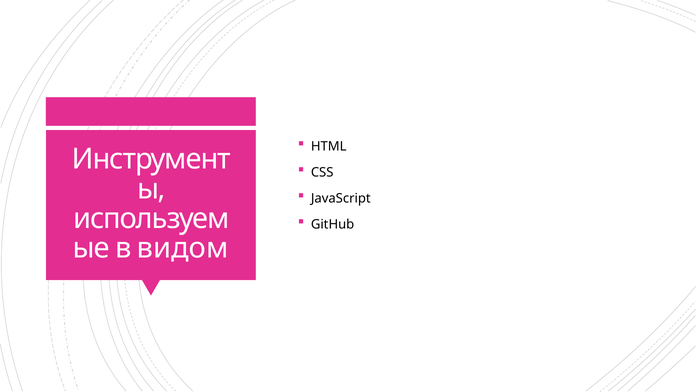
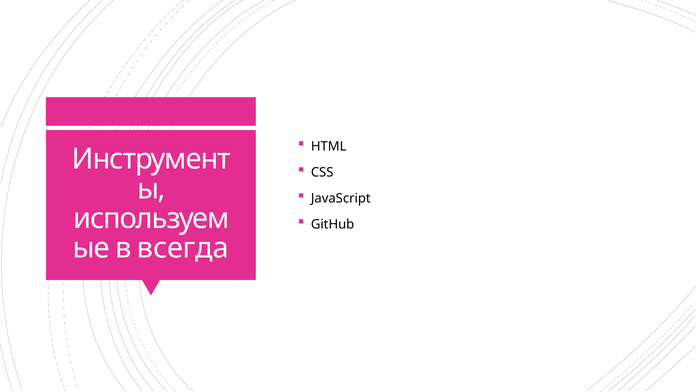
видом: видом -> всегда (183, 248)
